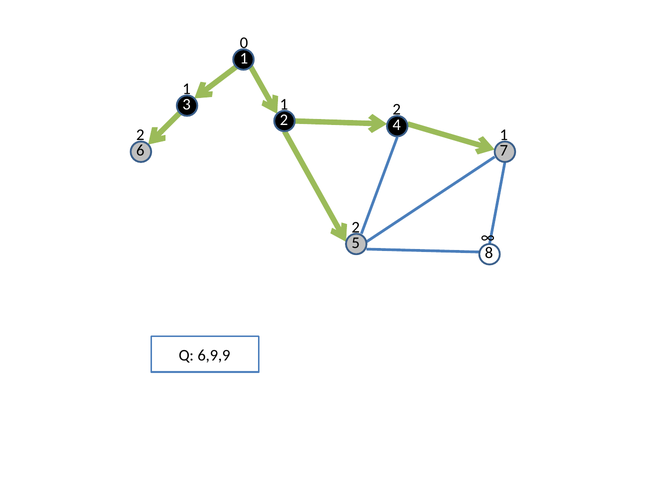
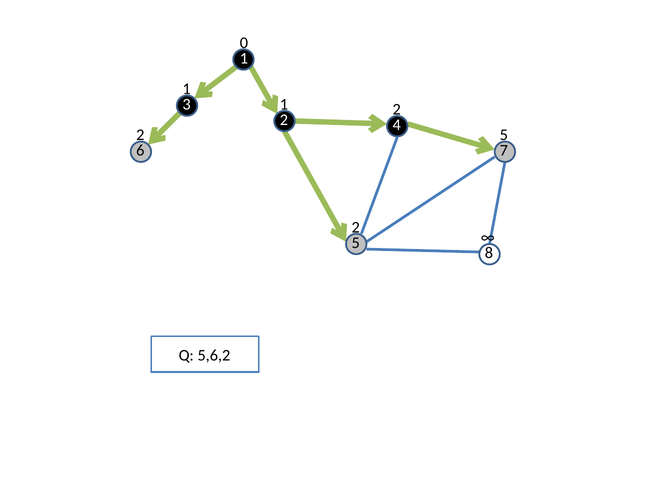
1: 1 -> 5 (504, 135)
6,9,9: 6,9,9 -> 5,6,2 (214, 356)
